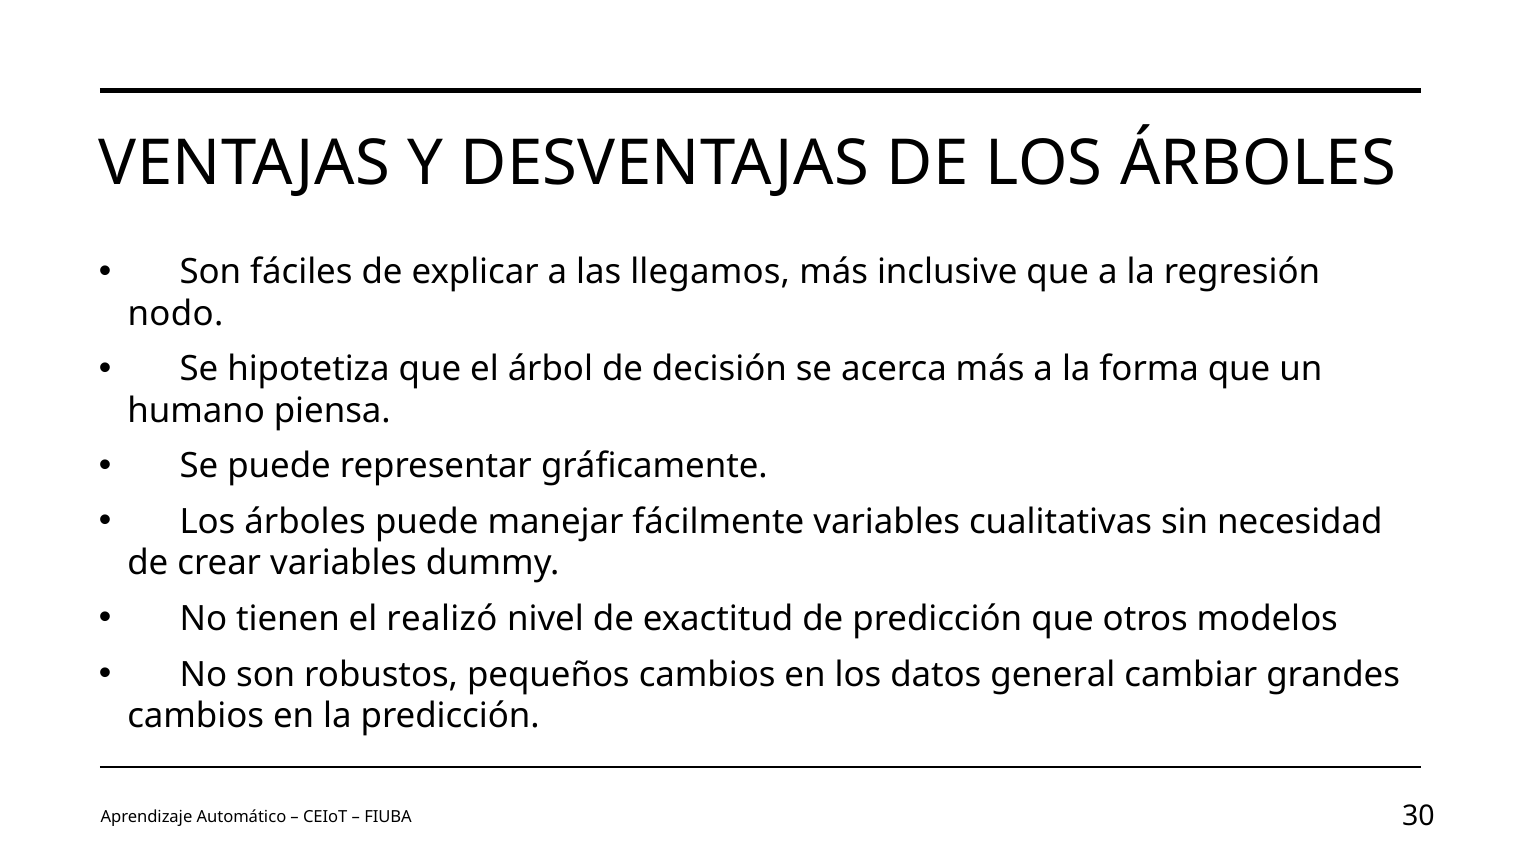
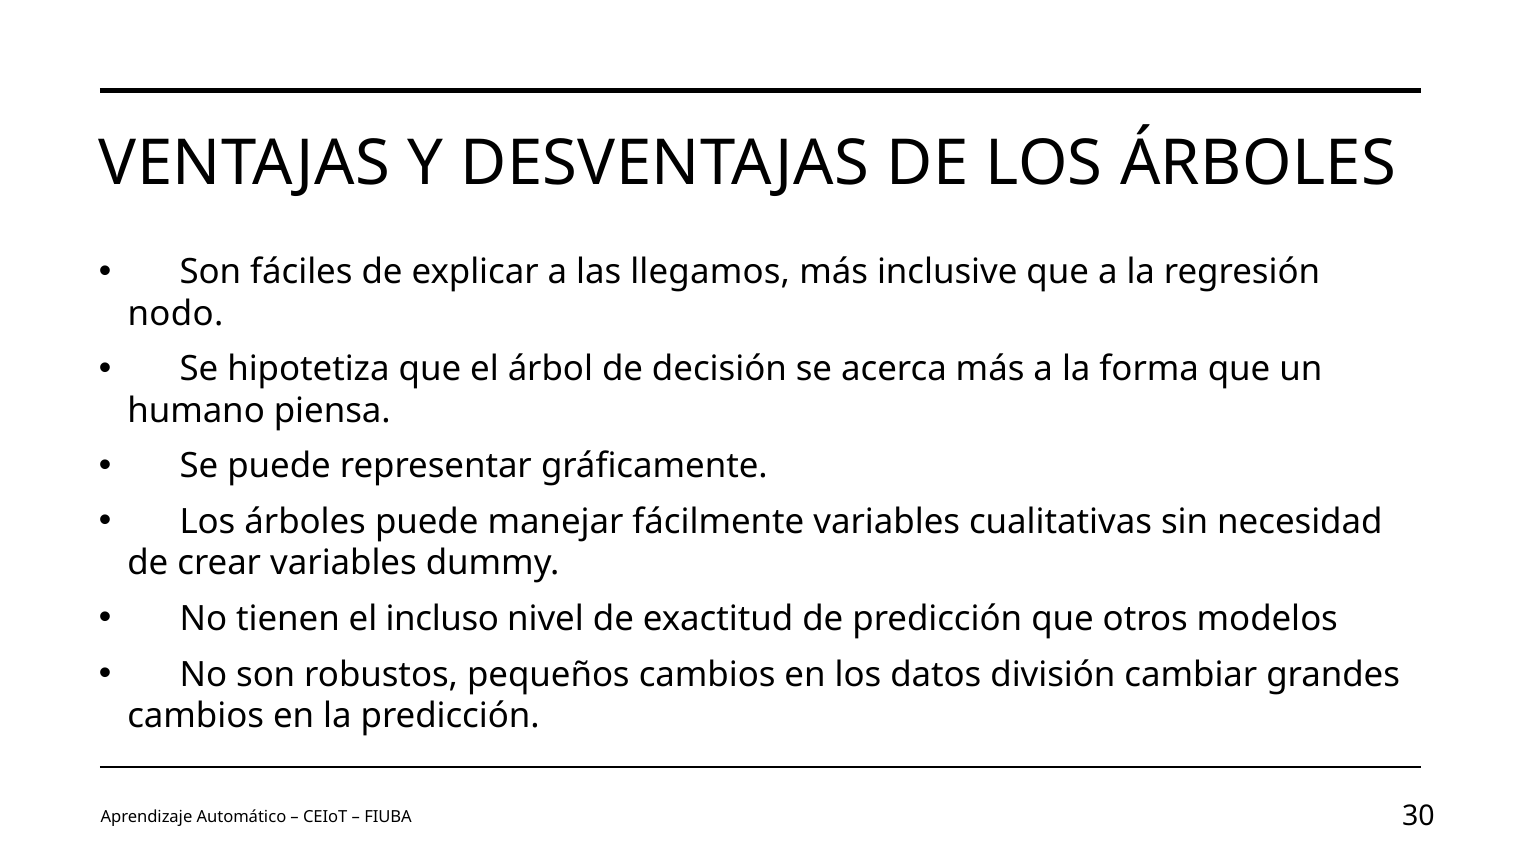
realizó: realizó -> incluso (442, 619)
general: general -> división (1053, 674)
